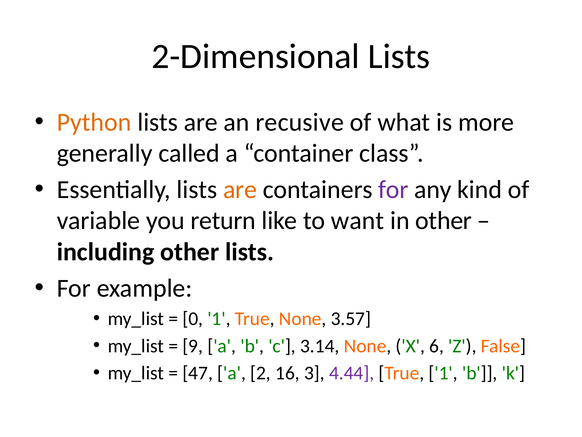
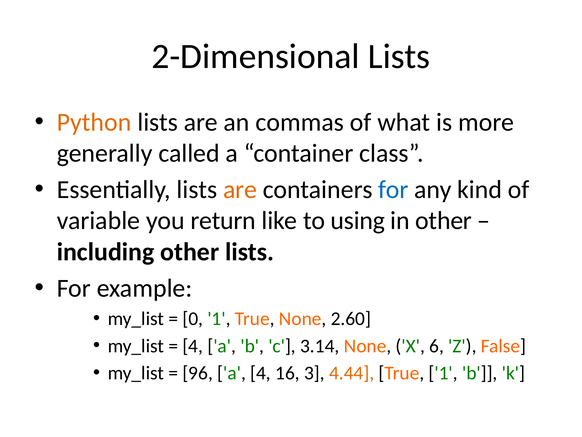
recusive: recusive -> commas (300, 122)
for colour: purple -> blue (393, 189)
want: want -> using (358, 221)
3.57: 3.57 -> 2.60 (351, 318)
9: 9 -> 4 (193, 346)
47: 47 -> 96 (198, 373)
a 2: 2 -> 4 (261, 373)
4.44 colour: purple -> orange (352, 373)
